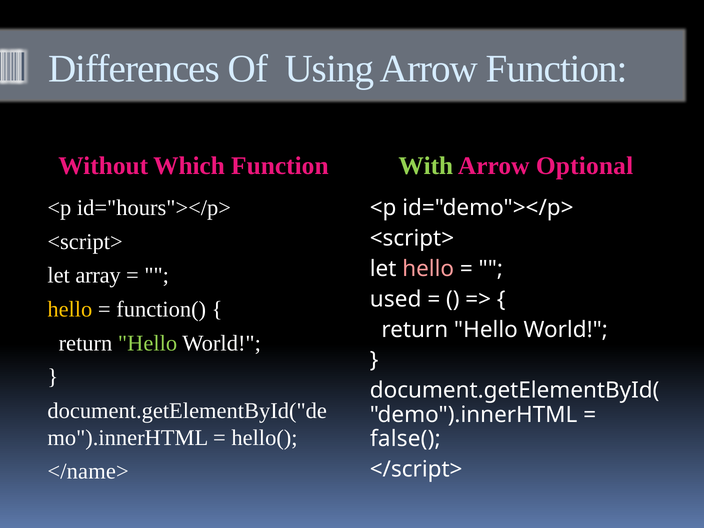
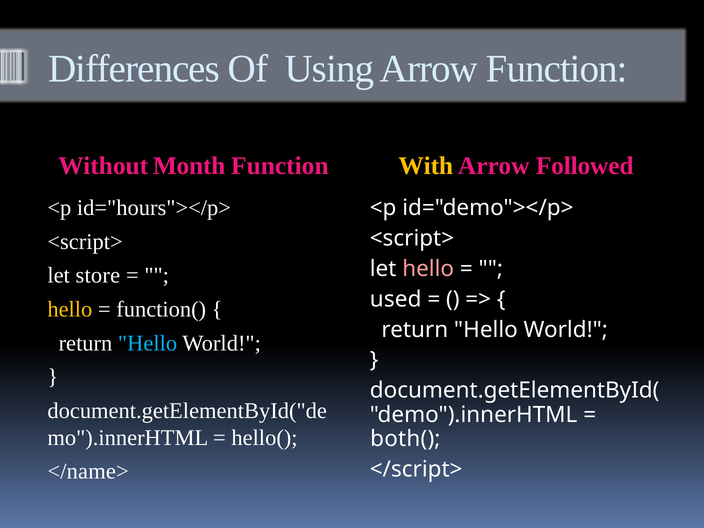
Which: Which -> Month (189, 166)
With colour: light green -> yellow (426, 166)
Optional: Optional -> Followed (585, 166)
array: array -> store (98, 275)
Hello colour: light green -> light blue (148, 343)
false(: false( -> both( (405, 439)
